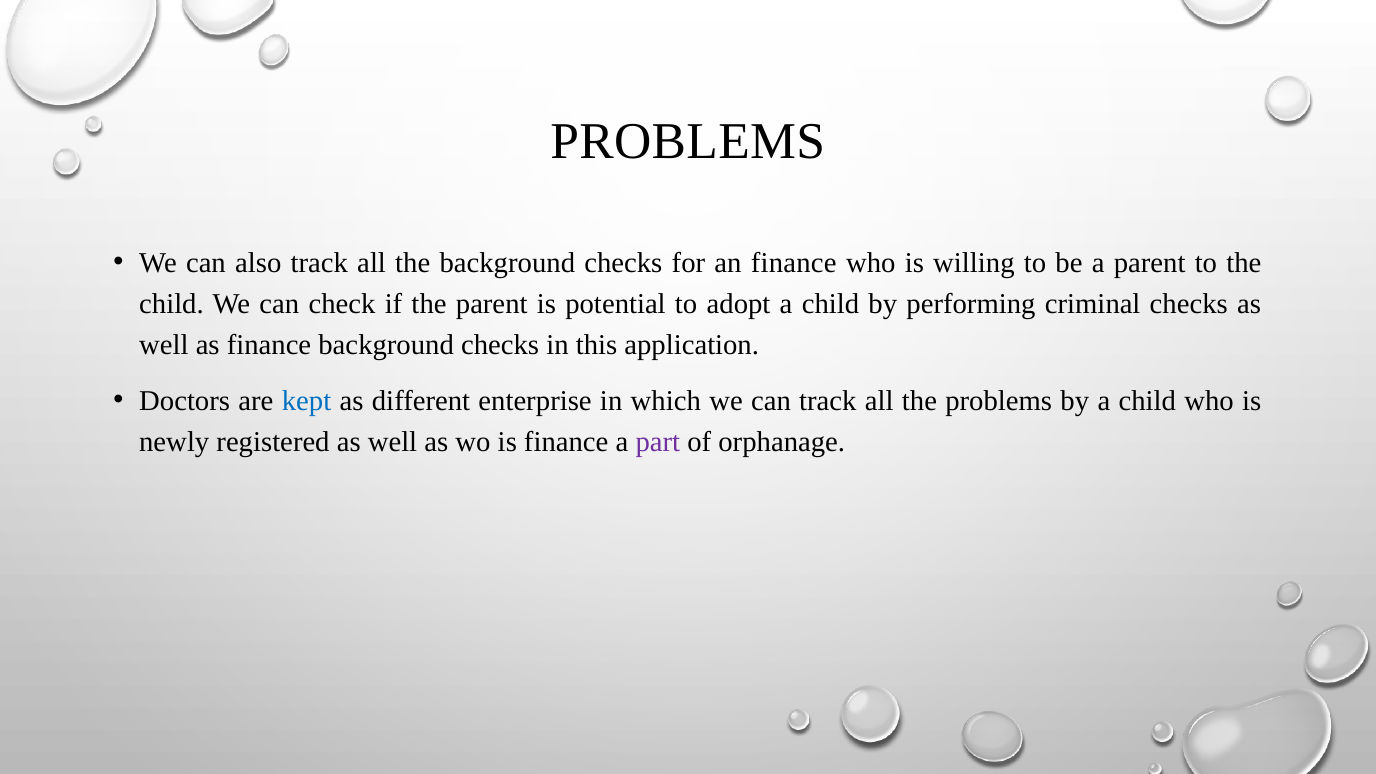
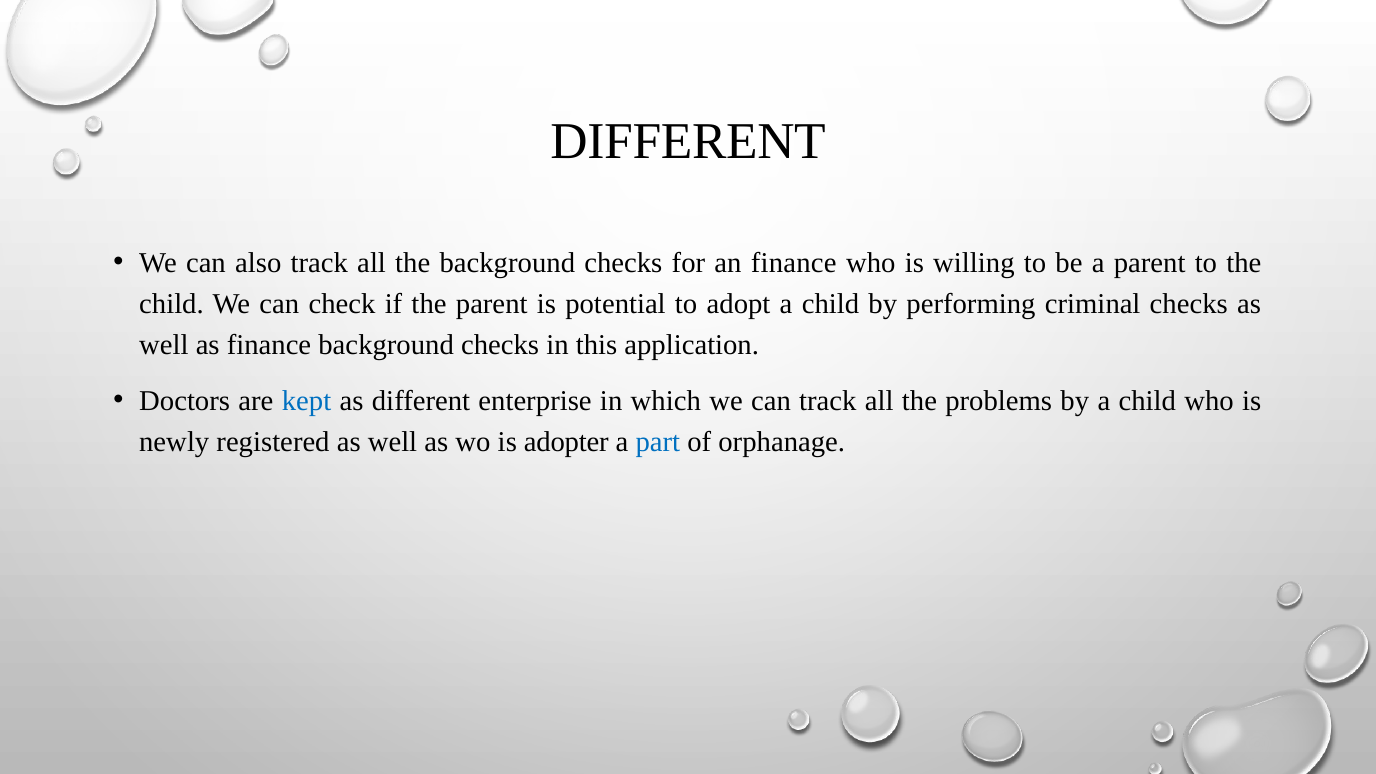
PROBLEMS: PROBLEMS -> DIFFERENT (688, 141)
is finance: finance -> adopter (566, 442)
part colour: purple -> blue (658, 442)
